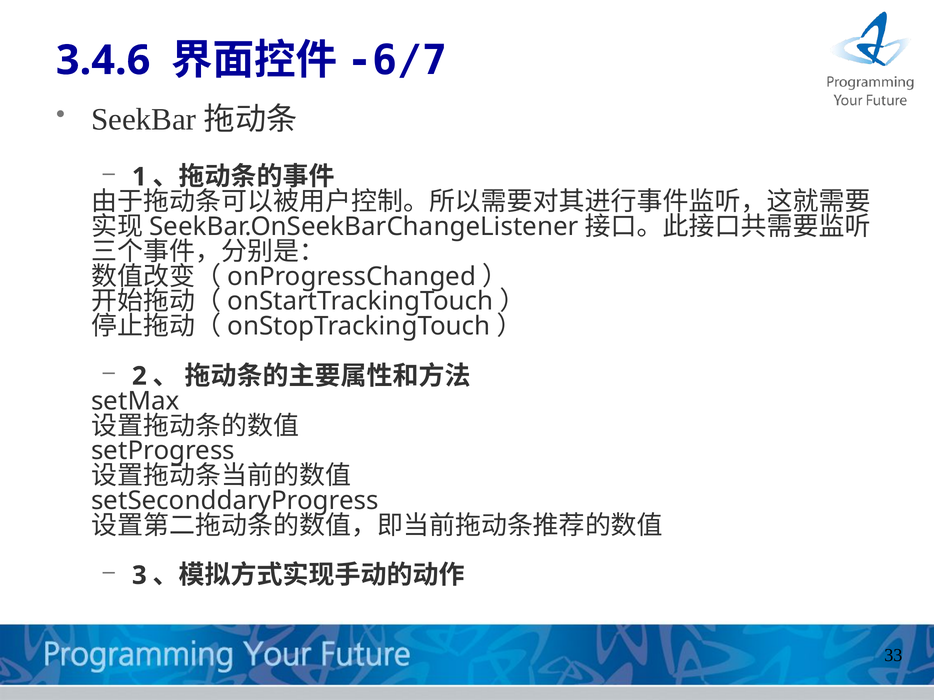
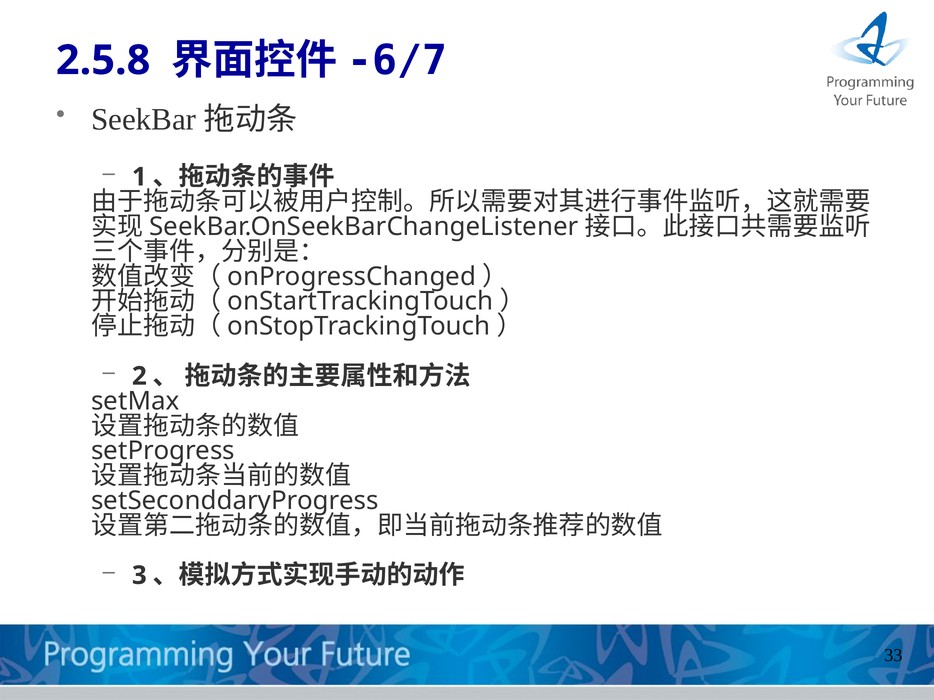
3.4.6: 3.4.6 -> 2.5.8 (103, 60)
